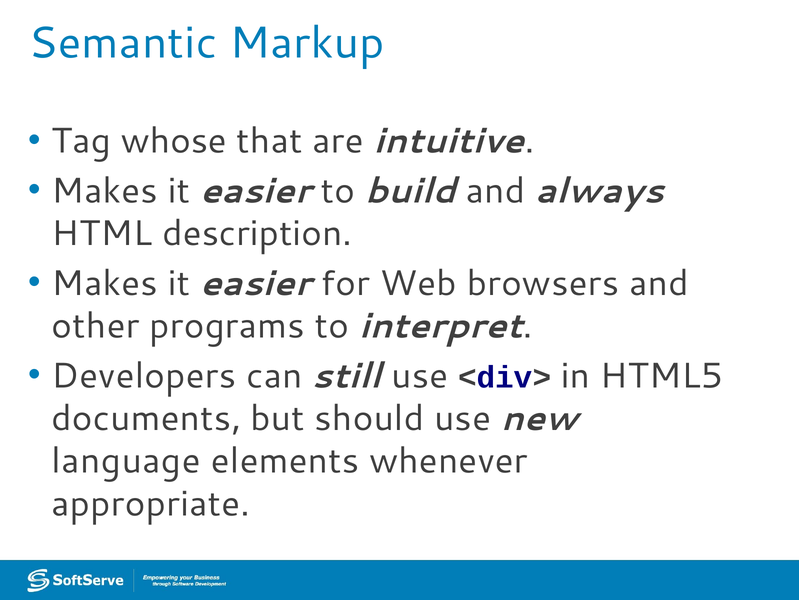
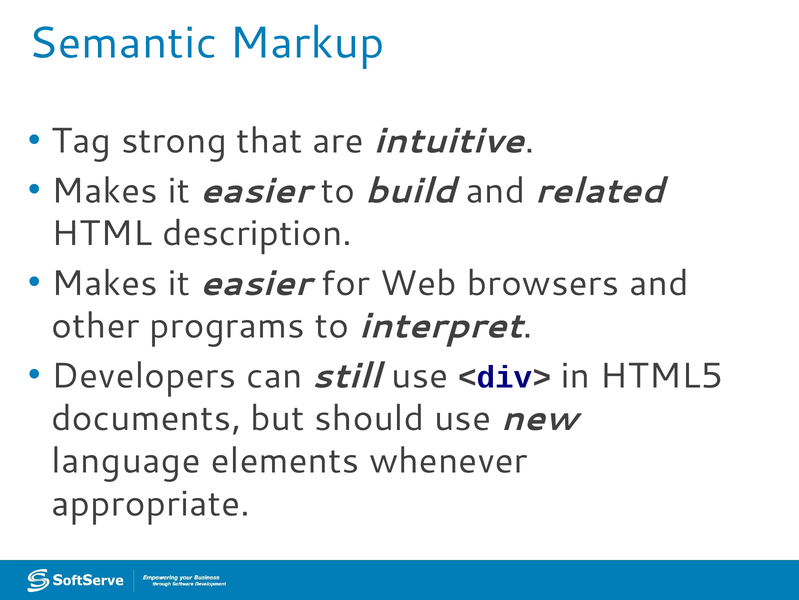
whose: whose -> strong (174, 141)
always: always -> related (600, 191)
